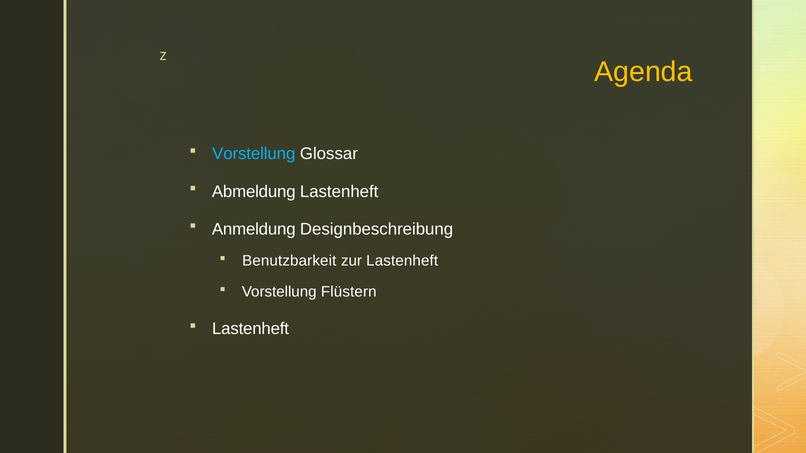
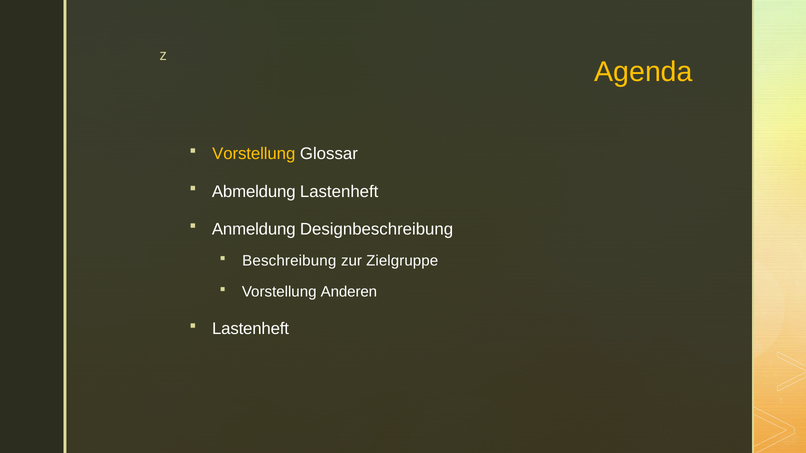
Vorstellung colour: light blue -> yellow (254, 154)
Benutzbarkeit: Benutzbarkeit -> Beschreibung (289, 261)
zur Lastenheft: Lastenheft -> Zielgruppe (402, 261)
Flüstern: Flüstern -> Anderen (349, 292)
